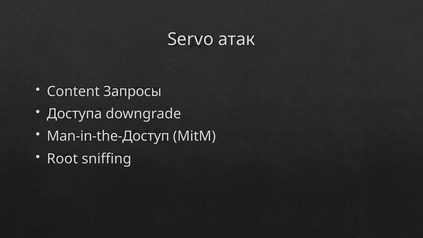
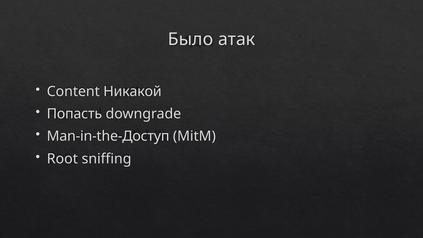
Servo: Servo -> Было (190, 39)
Запросы: Запросы -> Никакой (132, 91)
Доступа: Доступа -> Попасть (74, 114)
